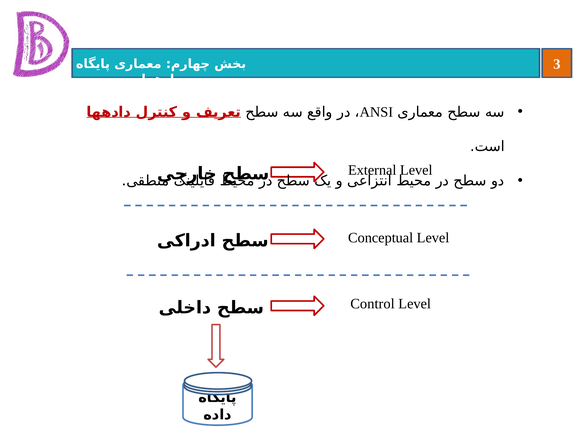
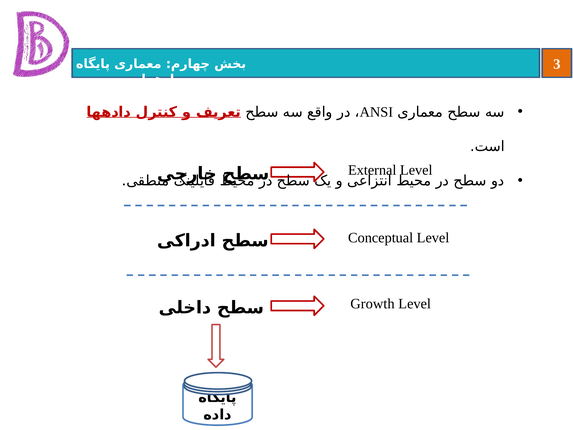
Control: Control -> Growth (373, 304)
